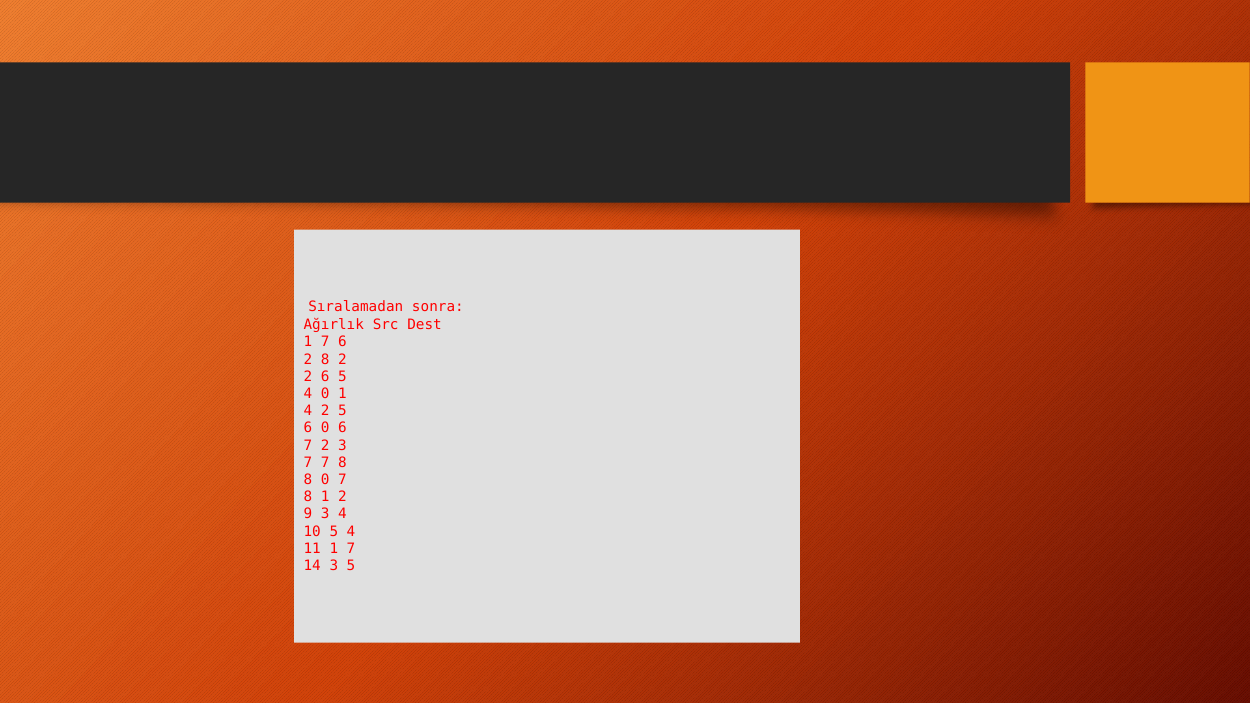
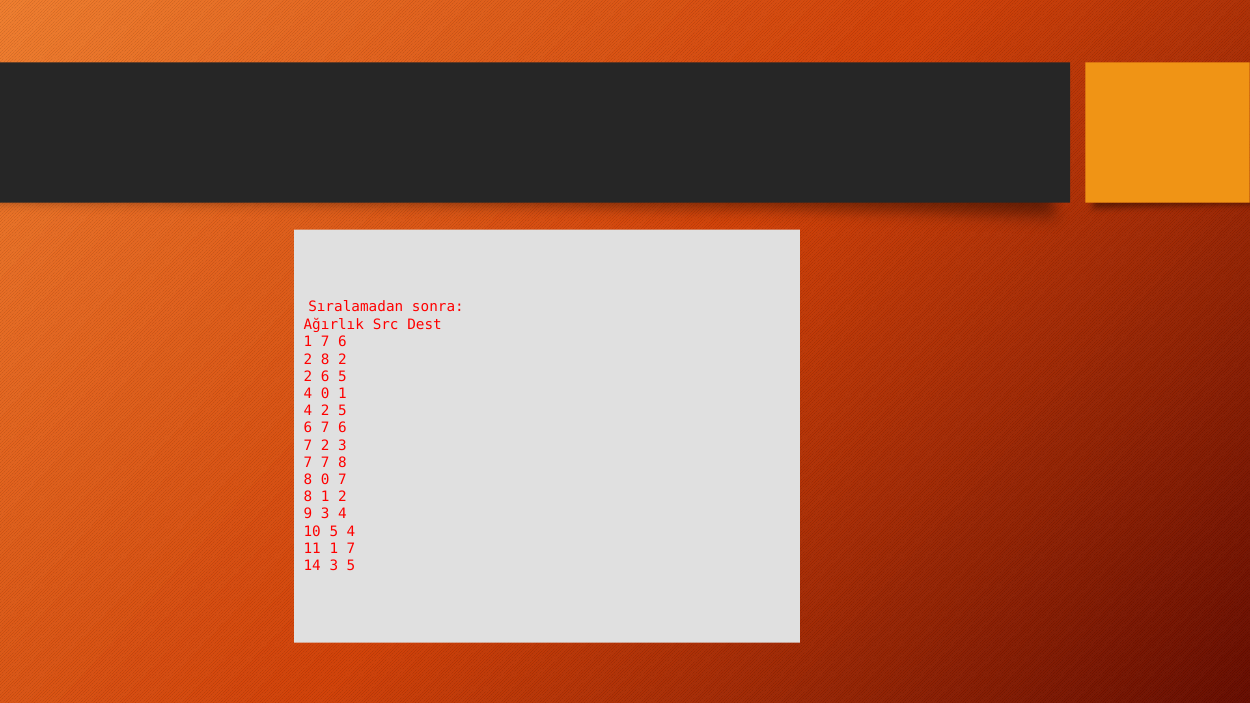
0: 0 -> 7 (325, 428)
